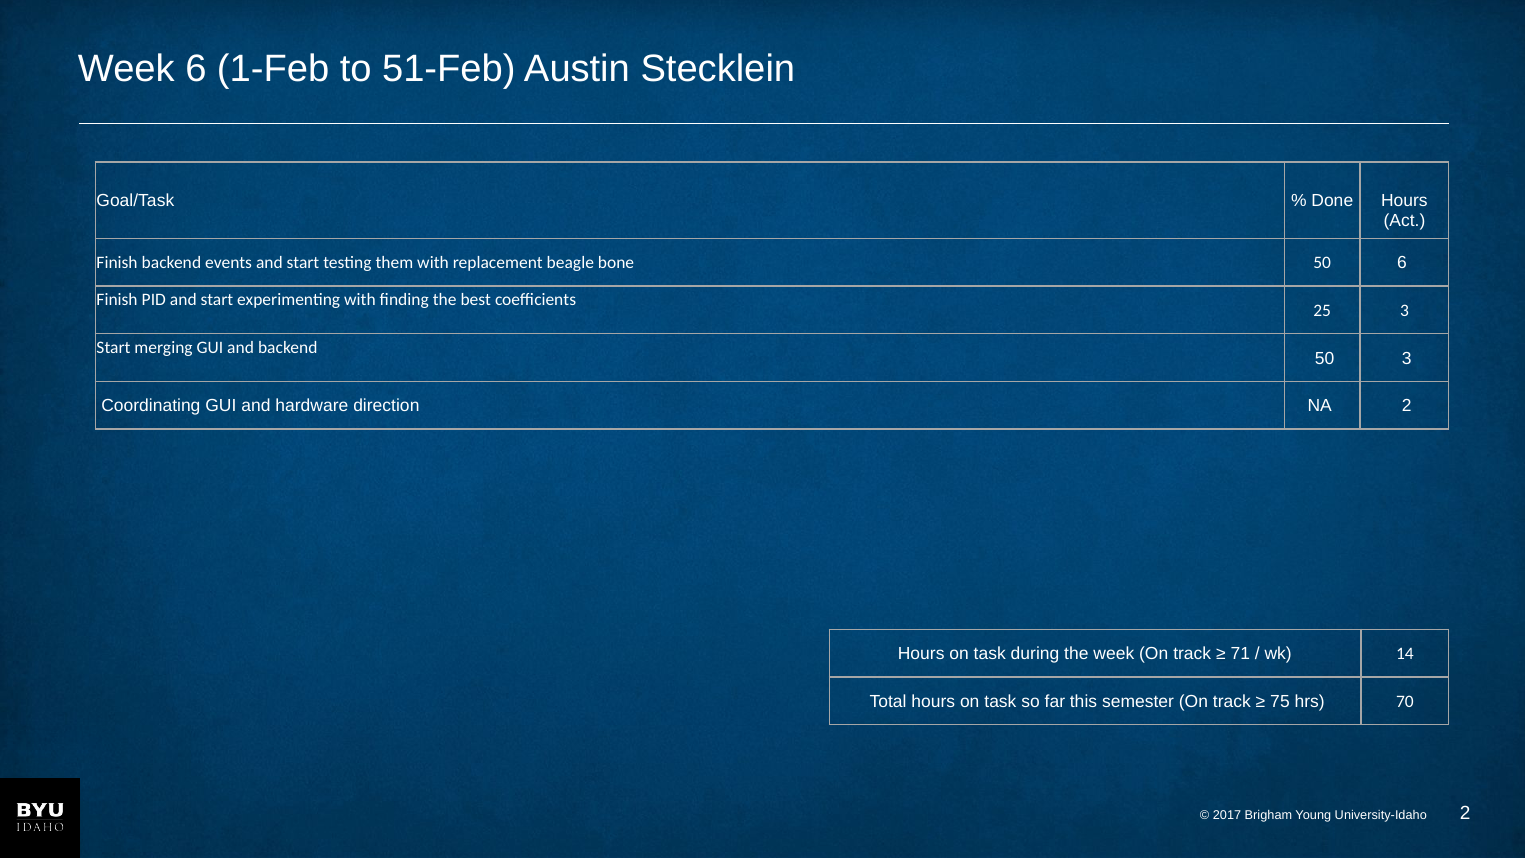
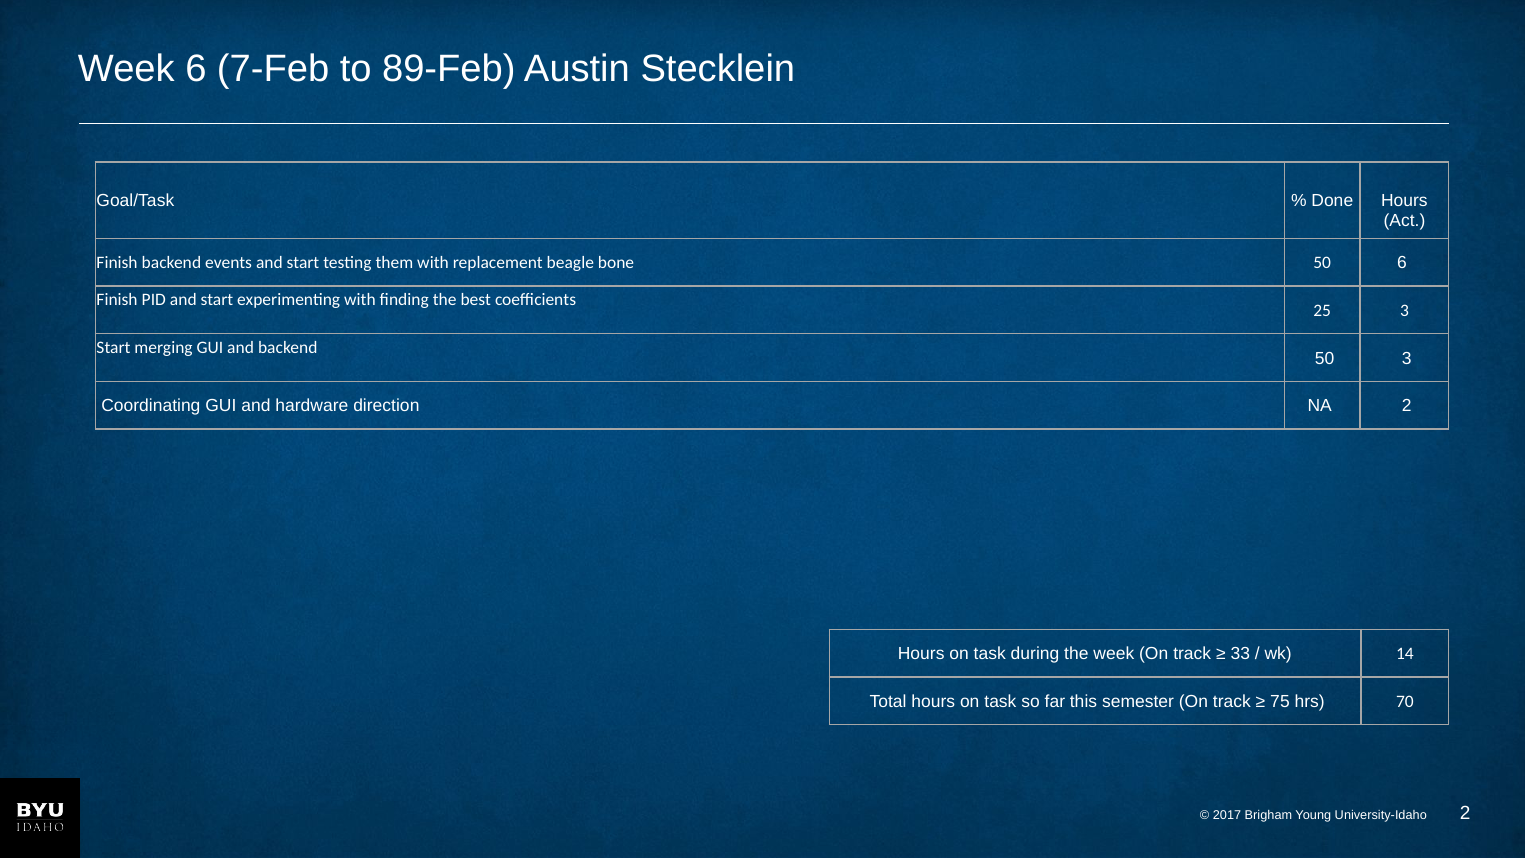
1-Feb: 1-Feb -> 7-Feb (273, 69)
51-Feb: 51-Feb -> 89-Feb (449, 69)
71: 71 -> 33 (1240, 654)
